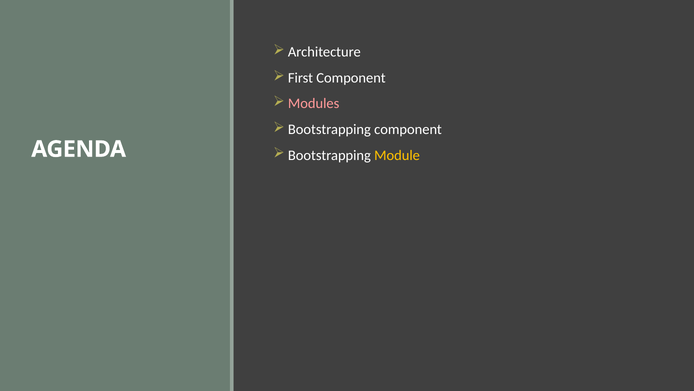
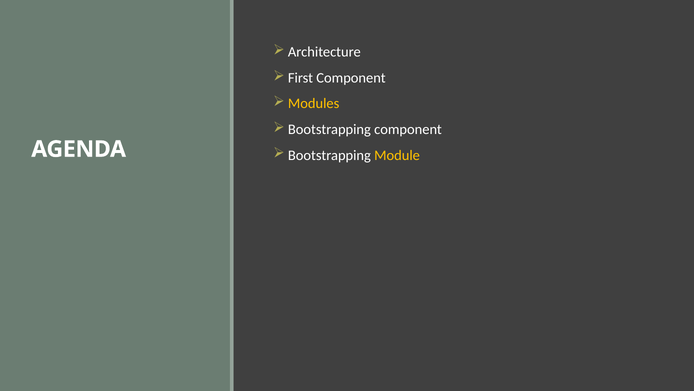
Modules colour: pink -> yellow (314, 104)
